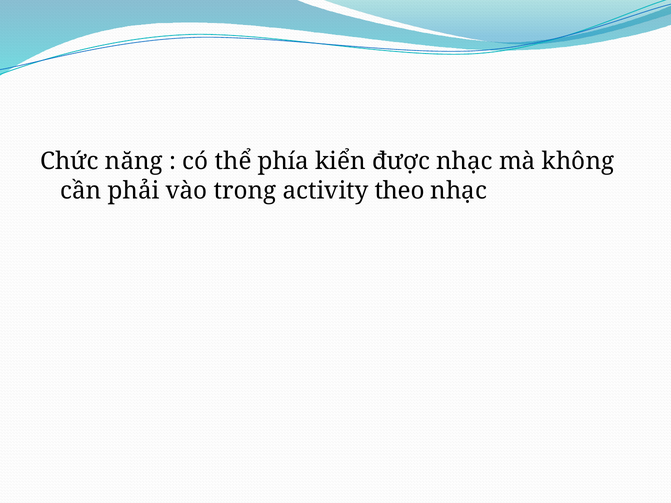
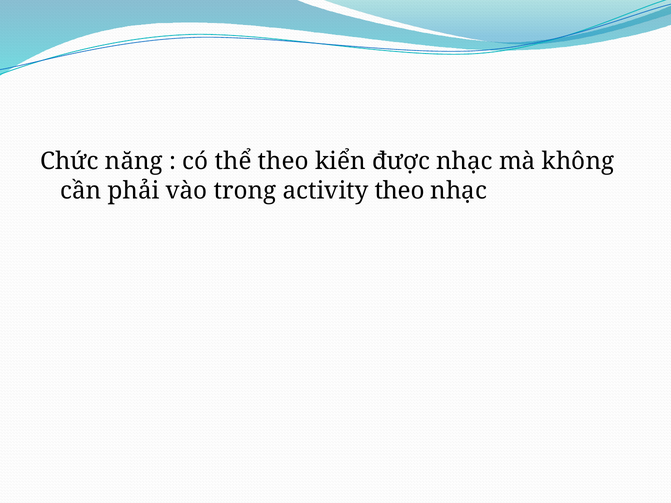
thể phía: phía -> theo (283, 162)
